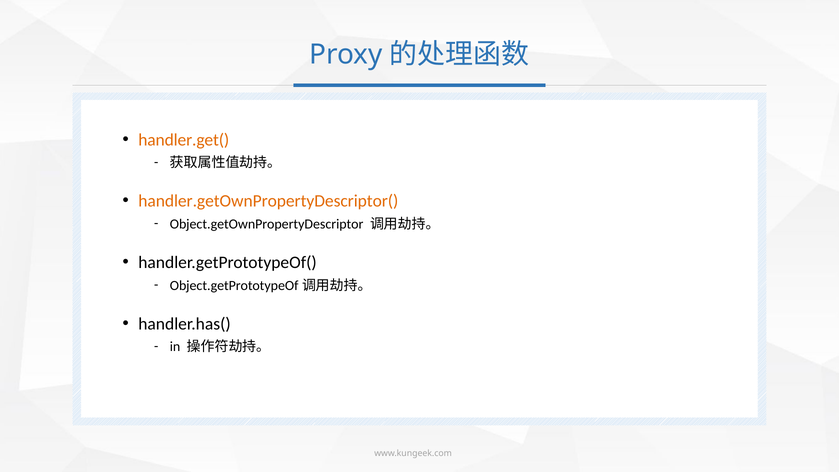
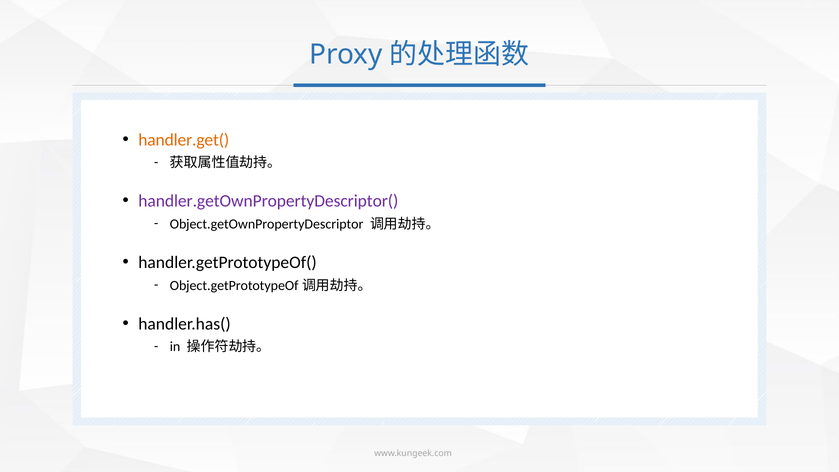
handler.getOwnPropertyDescriptor( colour: orange -> purple (268, 201)
